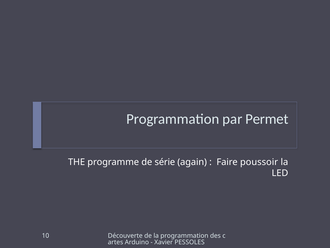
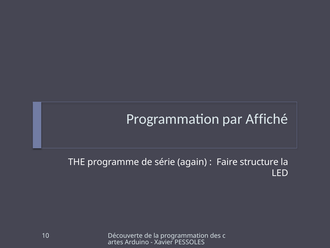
Permet: Permet -> Affiché (267, 119)
poussoir: poussoir -> structure (259, 162)
